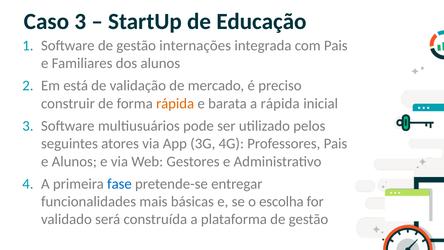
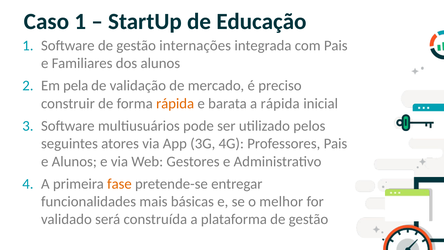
Caso 3: 3 -> 1 (80, 22)
está: está -> pela (76, 86)
fase colour: blue -> orange (119, 184)
escolha: escolha -> melhor (281, 201)
